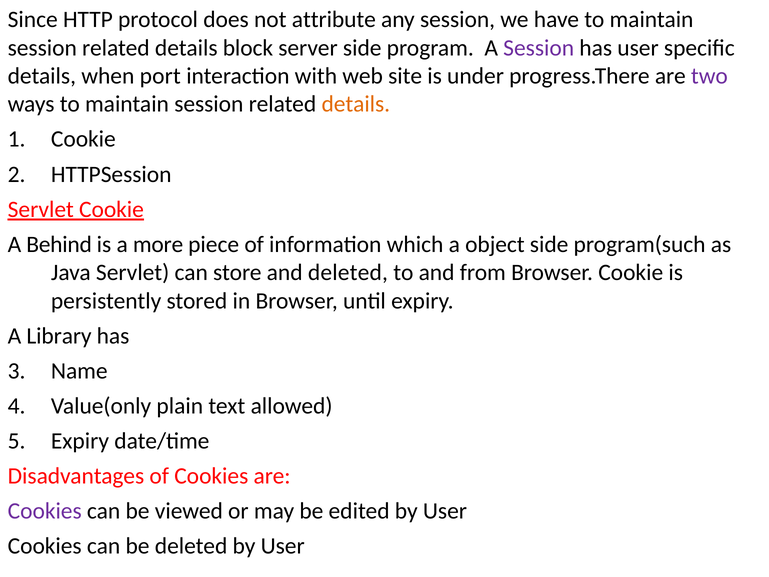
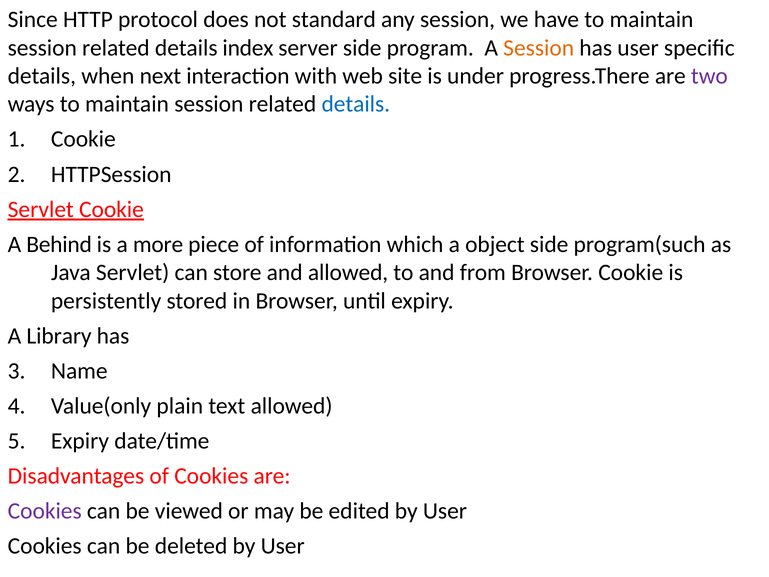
attribute: attribute -> standard (334, 20)
block: block -> index (248, 48)
Session colour: purple -> orange (539, 48)
port: port -> next (160, 76)
details colour: orange -> blue (356, 104)
and deleted: deleted -> allowed (348, 272)
